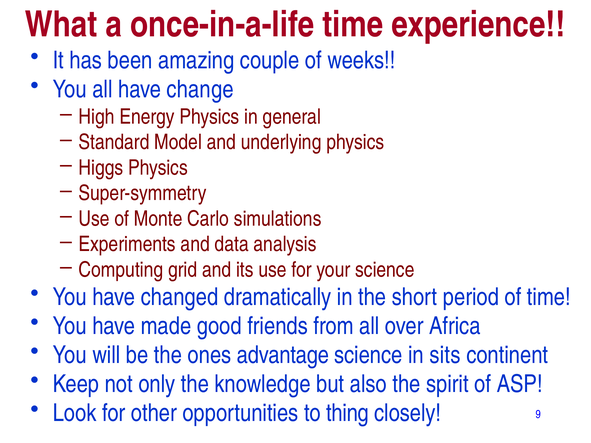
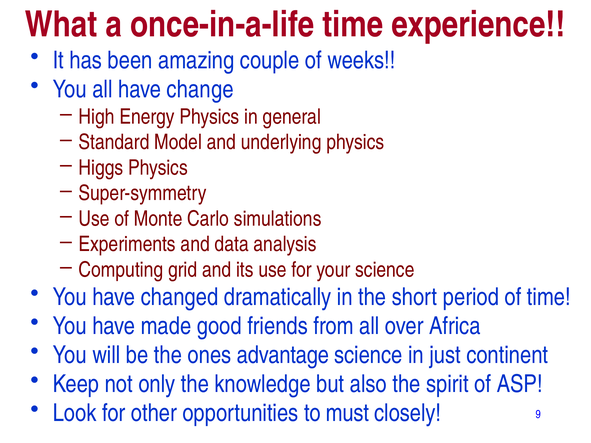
sits: sits -> just (445, 355)
thing: thing -> must (347, 413)
